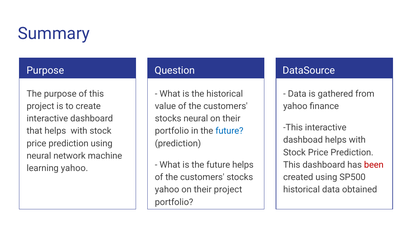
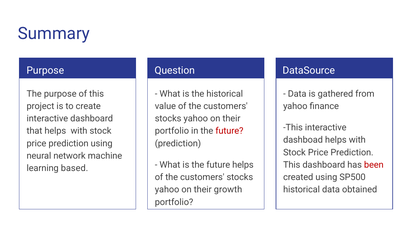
neural: neural -> yahoo (196, 119)
future colour: blue -> red (229, 131)
learning yahoo: yahoo -> based (75, 168)
their project: project -> growth (228, 190)
